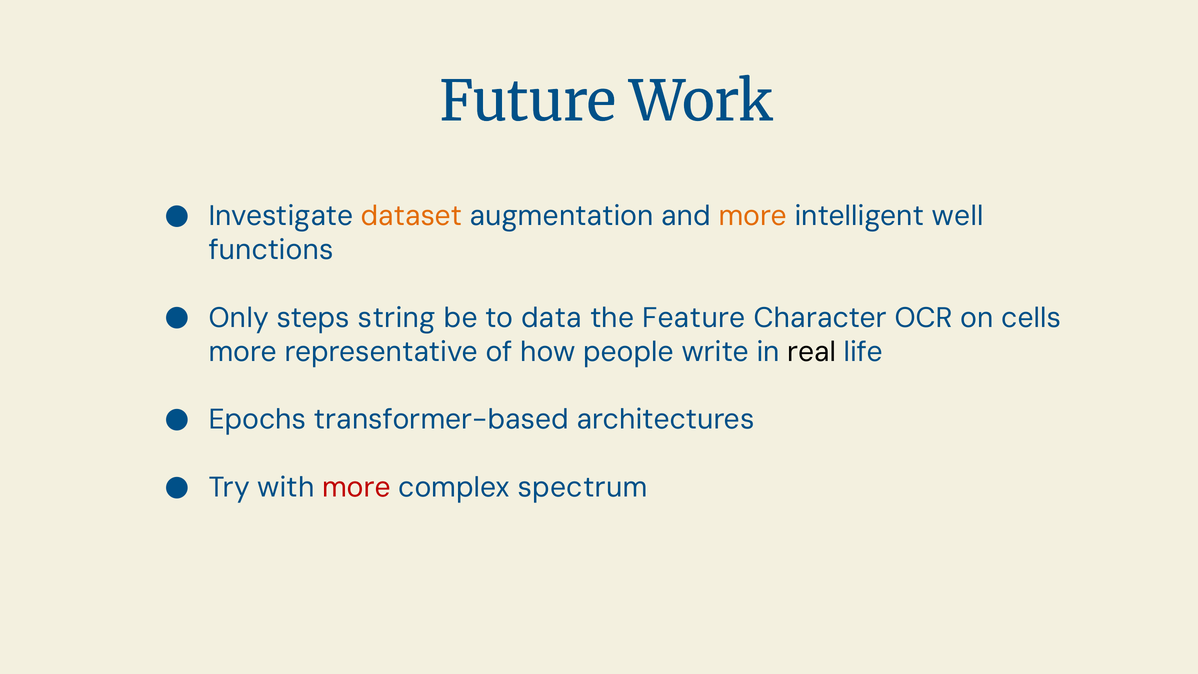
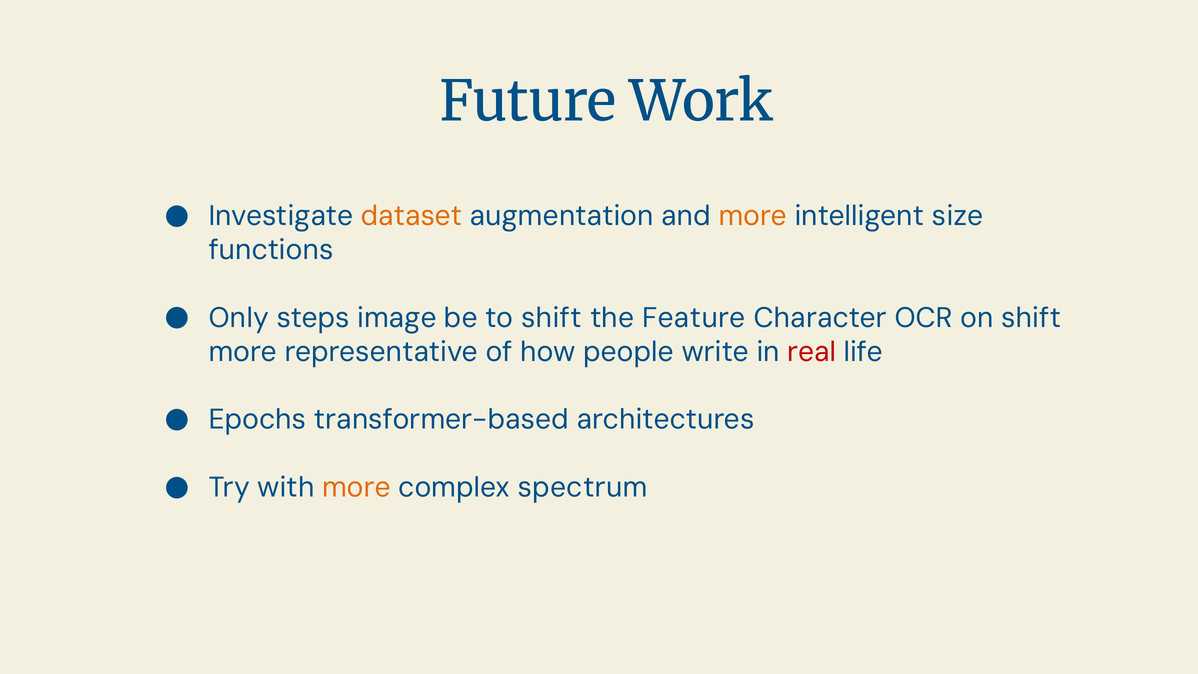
well: well -> size (958, 216)
string: string -> image (397, 318)
to data: data -> shift (552, 318)
on cells: cells -> shift (1031, 318)
real colour: black -> red (812, 352)
more colour: red -> orange (356, 487)
